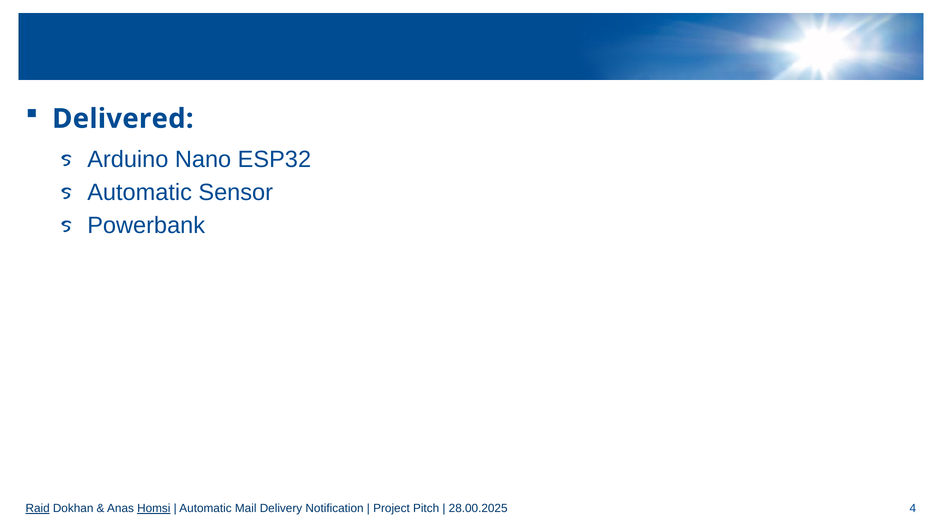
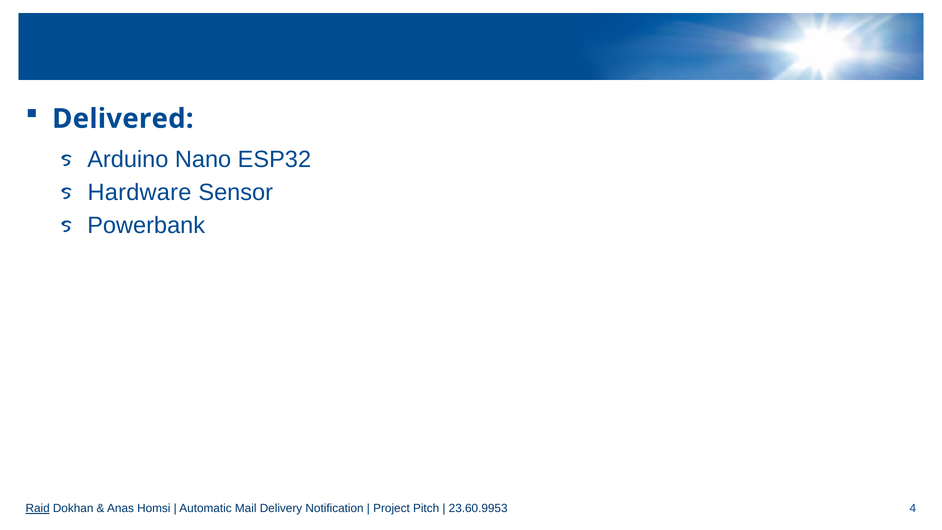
Automatic: Automatic -> Hardware (139, 193)
Homsi underline: present -> none (154, 508)
28.00.2025: 28.00.2025 -> 23.60.9953 (478, 508)
